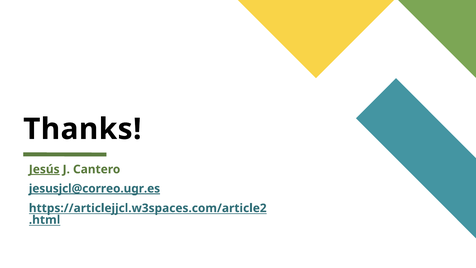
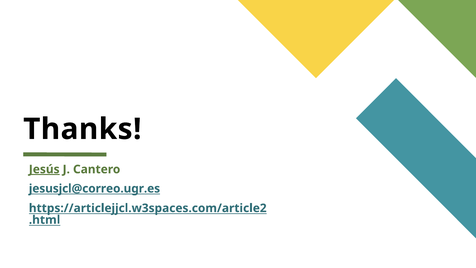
jesusjcl@correo.ugr.es underline: present -> none (94, 188)
